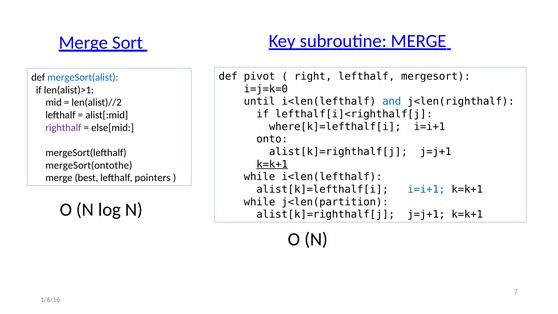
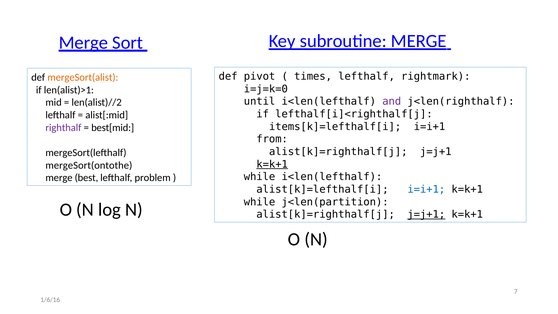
right: right -> times (313, 76)
mergesort: mergesort -> rightmark (436, 76)
mergeSort(alist colour: blue -> orange (83, 77)
and colour: blue -> purple (392, 101)
where[k]=lefthalf[i: where[k]=lefthalf[i -> items[k]=lefthalf[i (335, 127)
else[mid: else[mid -> best[mid (113, 128)
onto: onto -> from (272, 139)
pointers: pointers -> problem (153, 178)
j=j+1 underline: none -> present (426, 214)
